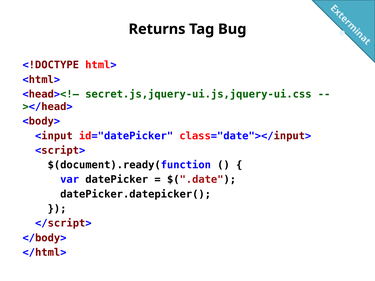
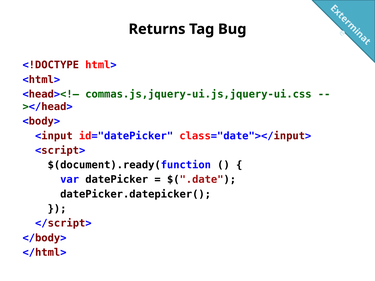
secret.js,jquery-ui.js,jquery-ui.css: secret.js,jquery-ui.js,jquery-ui.css -> commas.js,jquery-ui.js,jquery-ui.css (198, 94)
